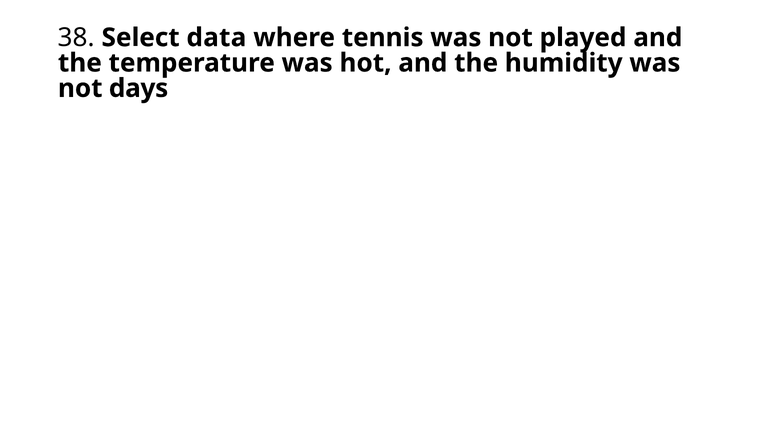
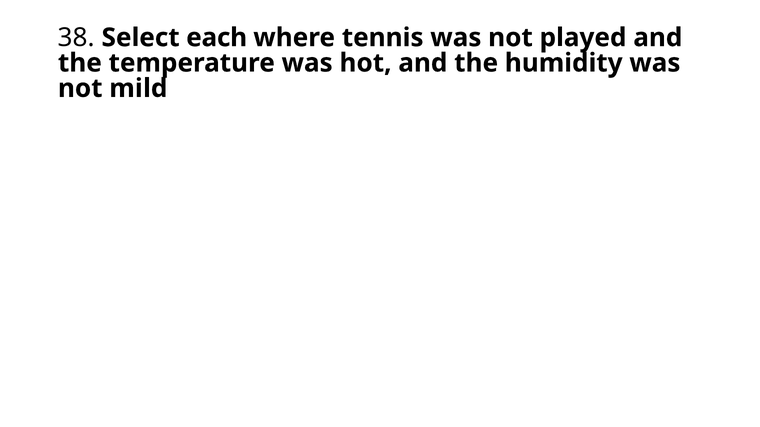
data: data -> each (217, 38)
days: days -> mild (138, 88)
